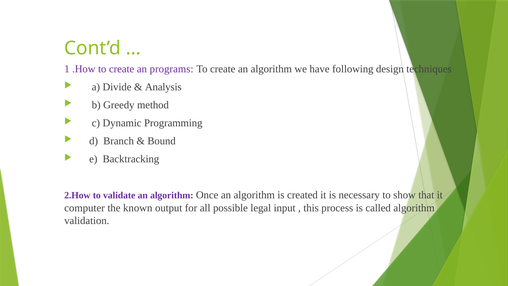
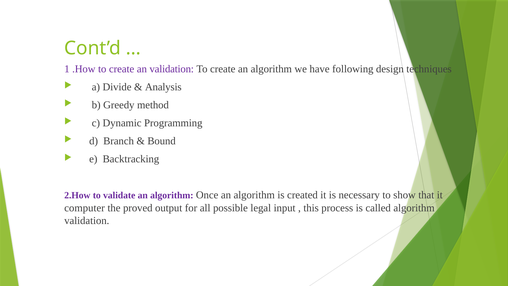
an programs: programs -> validation (172, 69)
known: known -> proved (138, 208)
